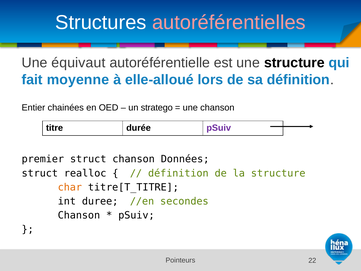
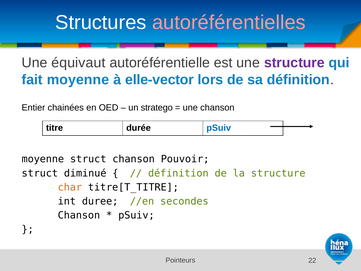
structure colour: black -> purple (294, 63)
elle-alloué: elle-alloué -> elle-vector (159, 80)
pSuiv colour: purple -> blue (219, 128)
premier: premier -> moyenne (43, 159)
Données: Données -> Pouvoir (185, 159)
realloc: realloc -> diminué (85, 173)
